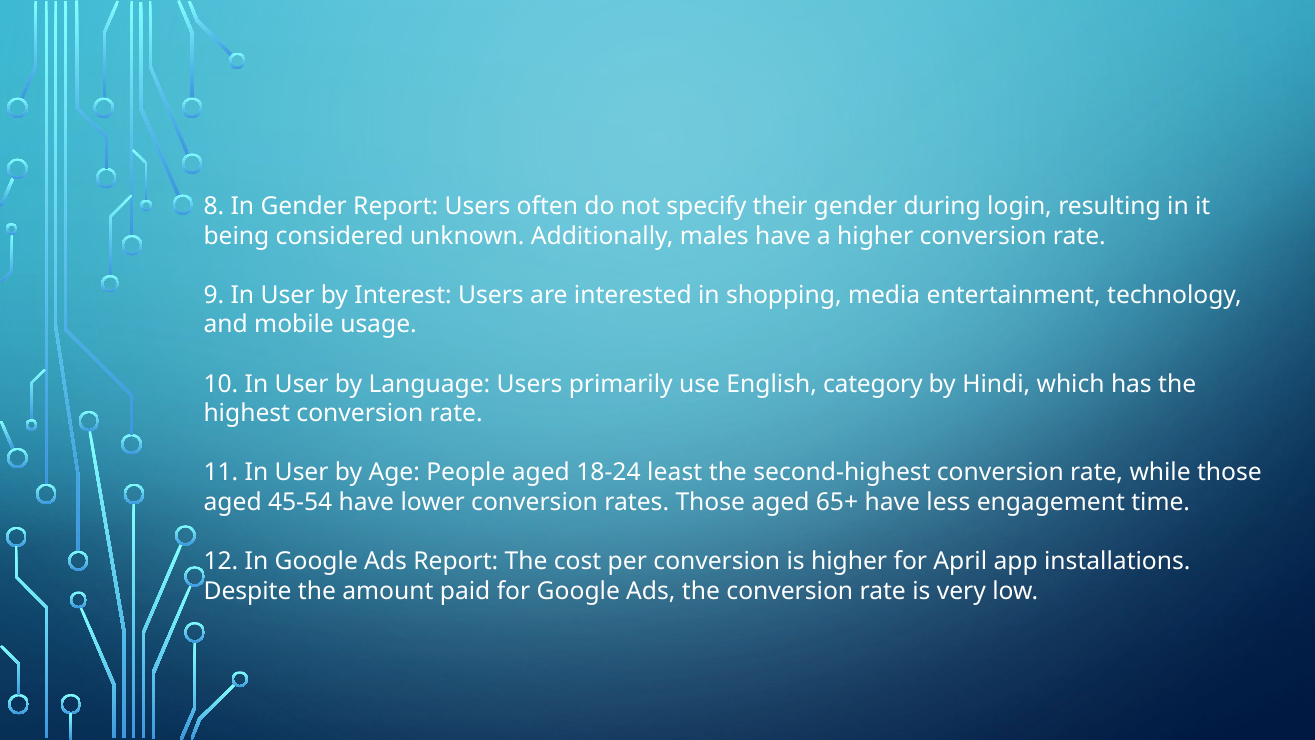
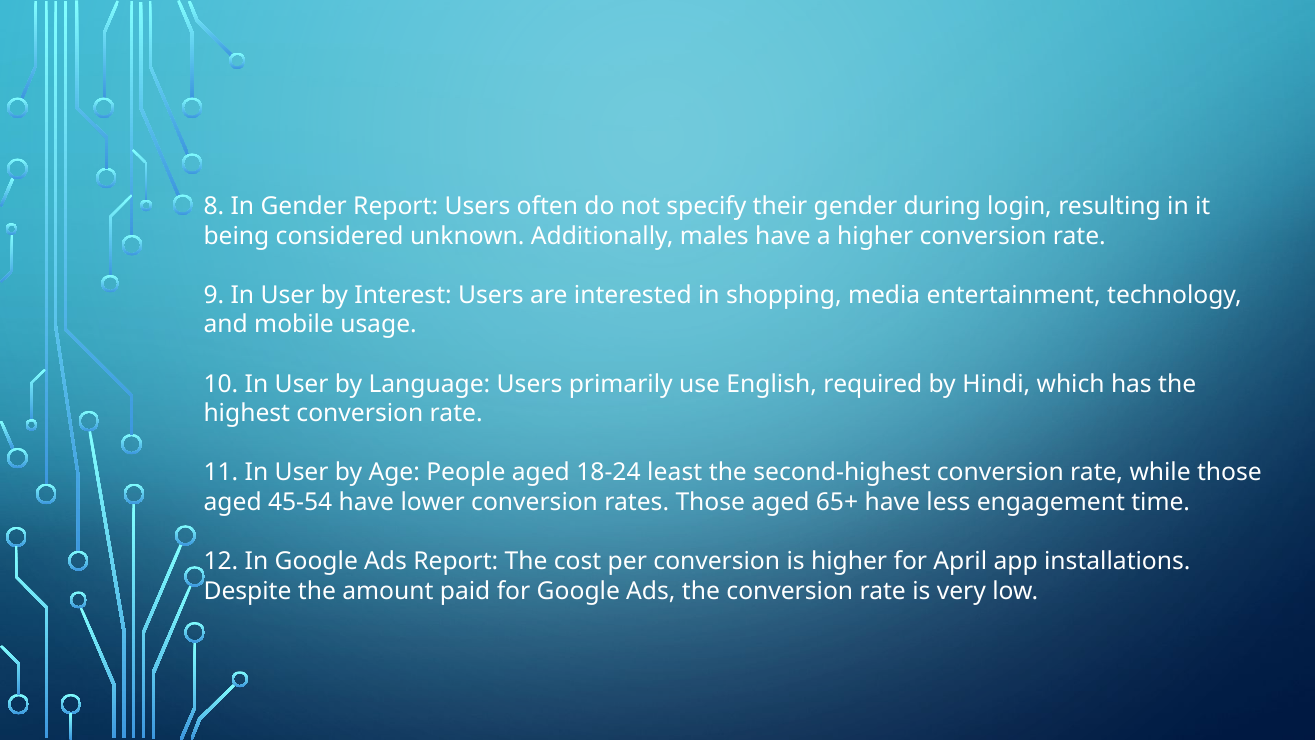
category: category -> required (873, 384)
